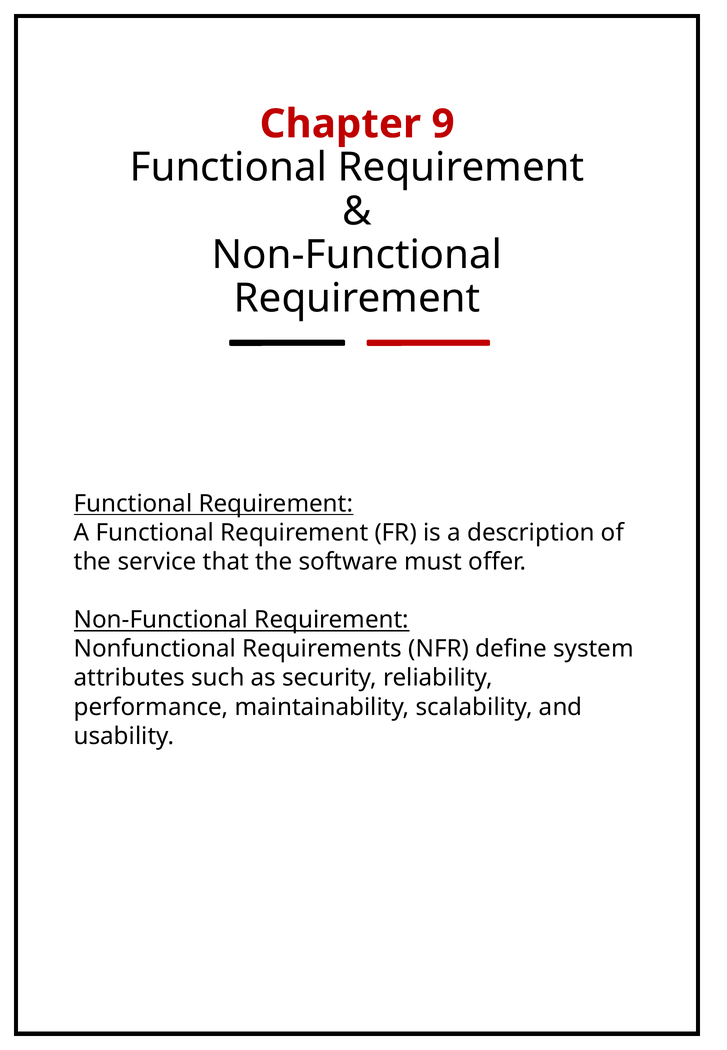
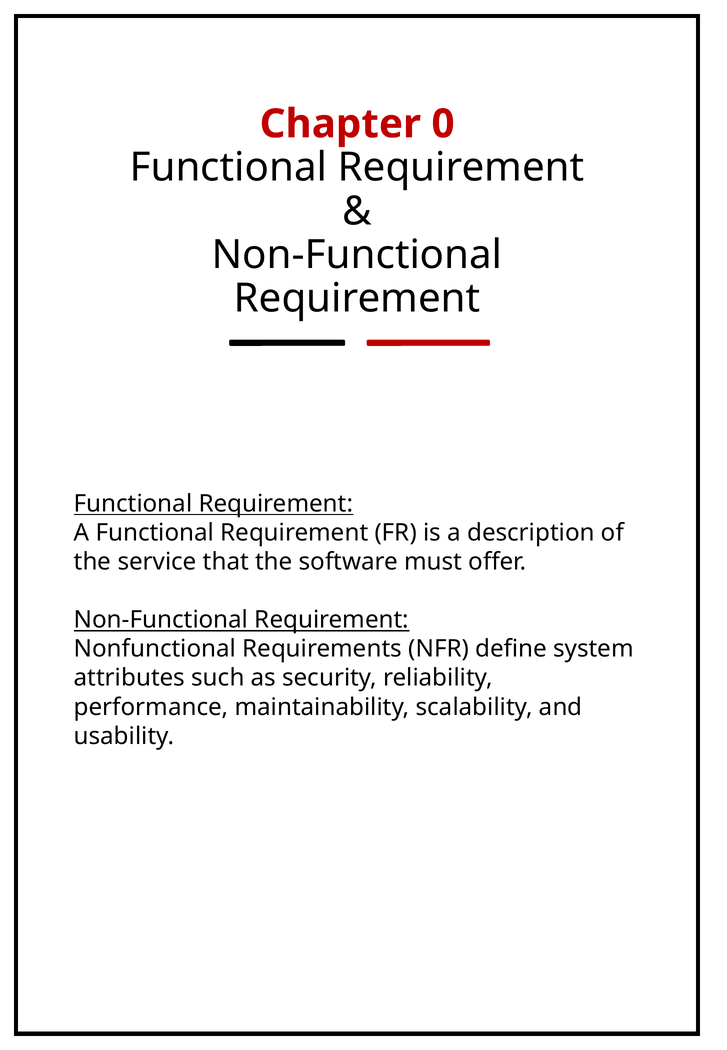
9: 9 -> 0 (443, 124)
